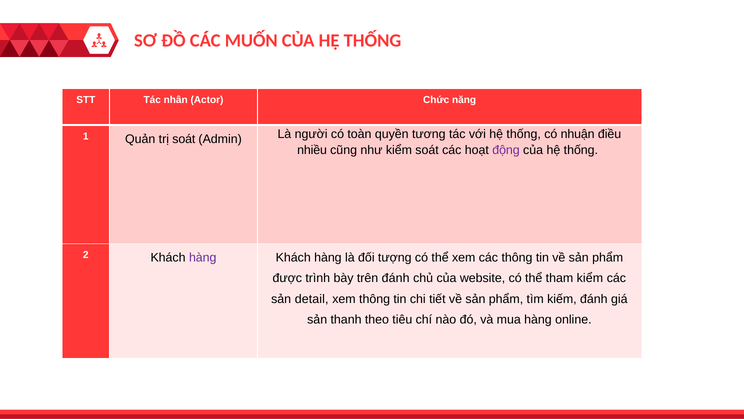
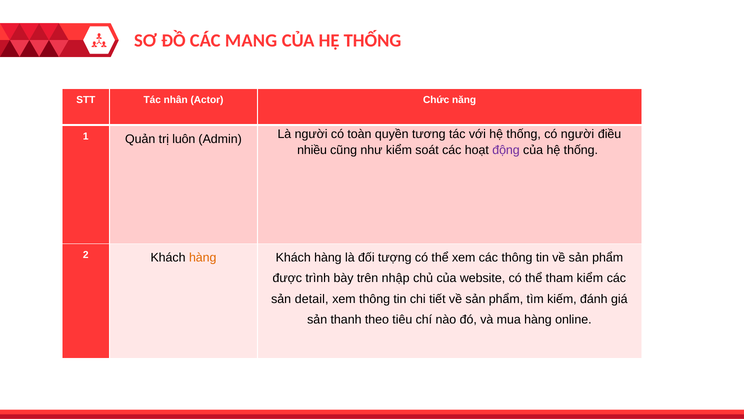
MUỐN: MUỐN -> MANG (251, 41)
trị soát: soát -> luôn (184, 139)
có nhuận: nhuận -> người (578, 134)
hàng colour: purple -> orange (203, 257)
trên đánh: đánh -> nhập (396, 278)
